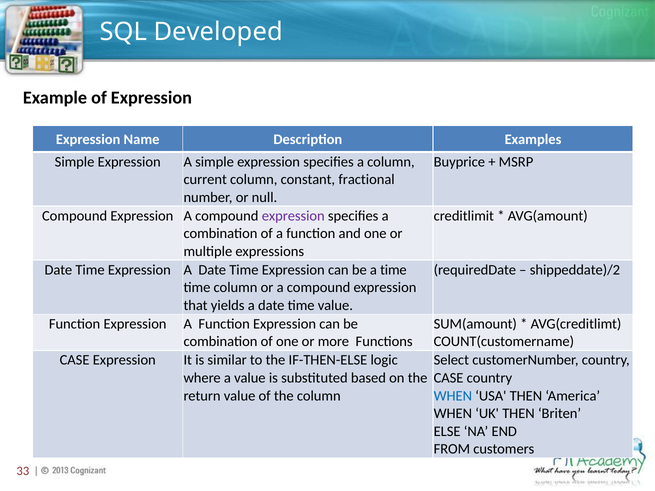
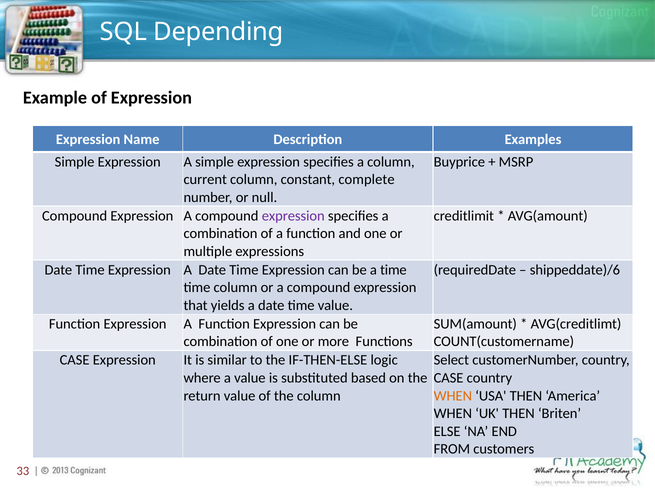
Developed: Developed -> Depending (218, 32)
fractional: fractional -> complete (367, 180)
shippeddate)/2: shippeddate)/2 -> shippeddate)/6 (575, 270)
WHEN colour: blue -> orange (453, 396)
